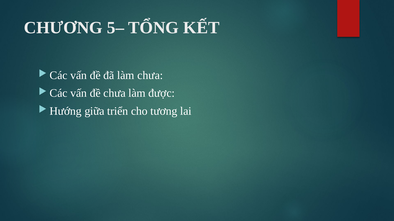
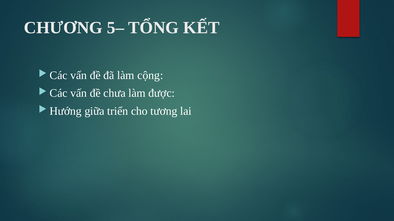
làm chưa: chưa -> cộng (150, 76)
